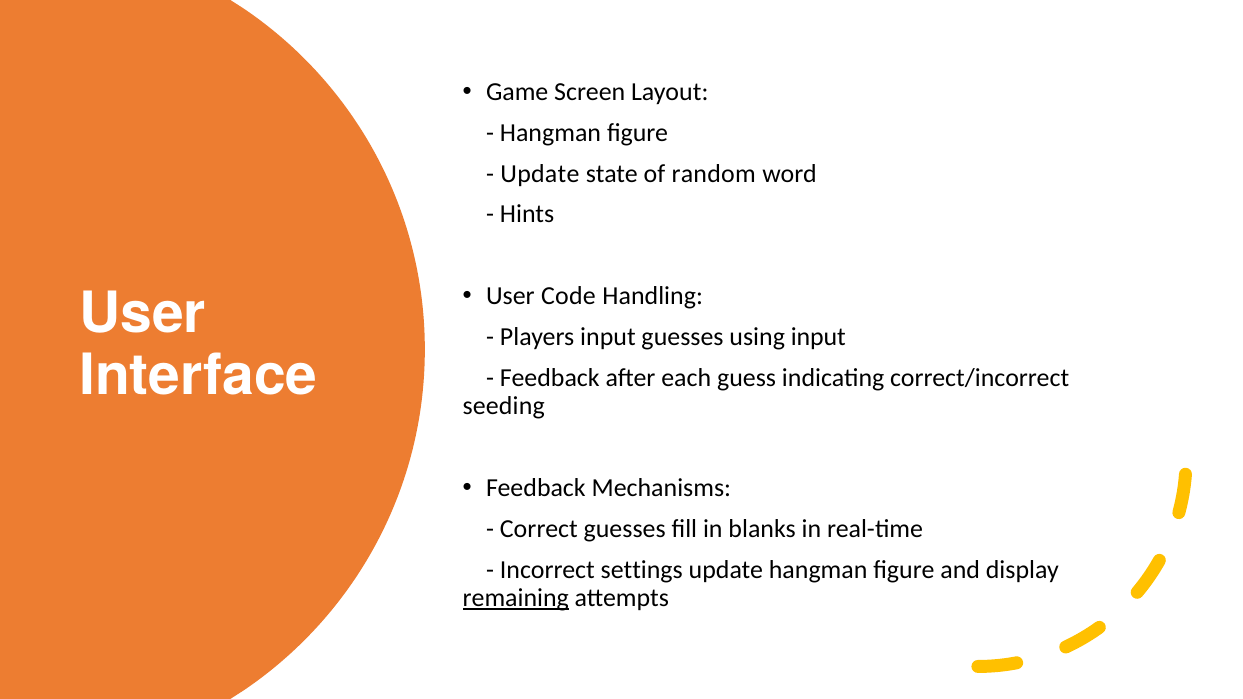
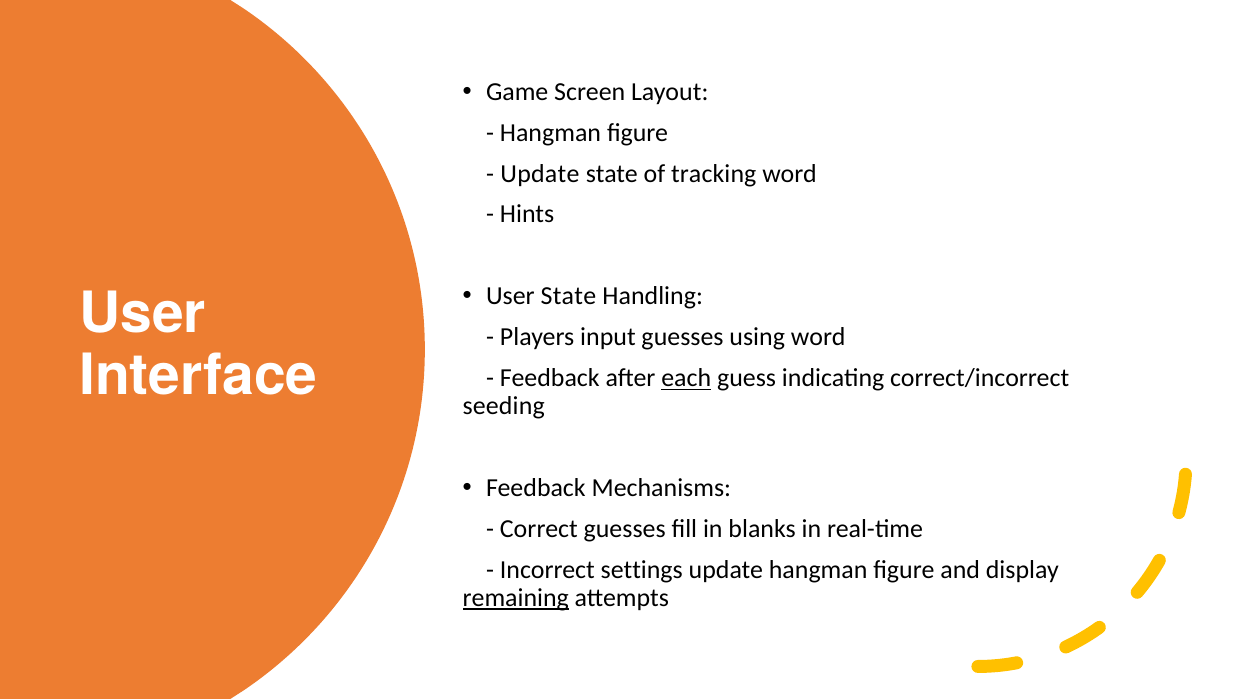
random: random -> tracking (714, 174)
User Code: Code -> State (568, 296)
using input: input -> word (818, 337)
each underline: none -> present (686, 378)
